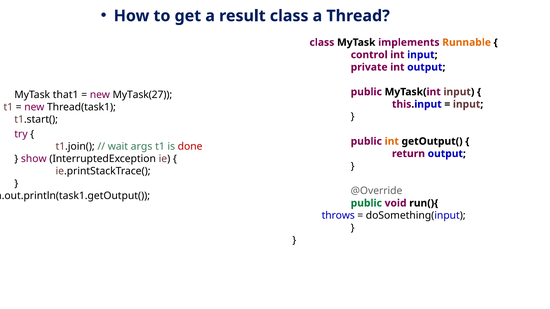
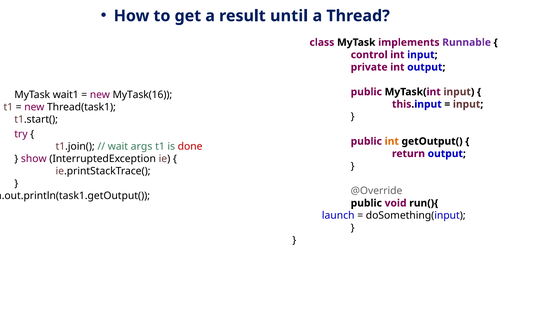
result class: class -> until (289, 16)
Runnable colour: orange -> purple (467, 42)
that1: that1 -> wait1 (66, 95)
MyTask(27: MyTask(27 -> MyTask(16 (142, 95)
public colour: green -> black (366, 203)
throws: throws -> launch (338, 216)
